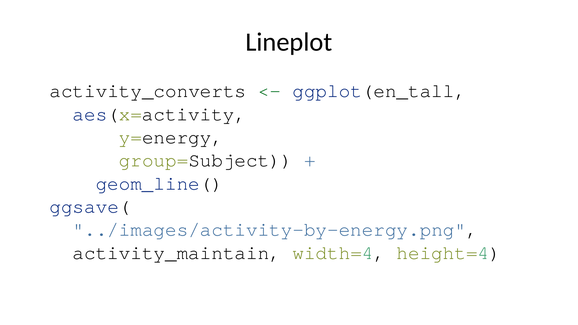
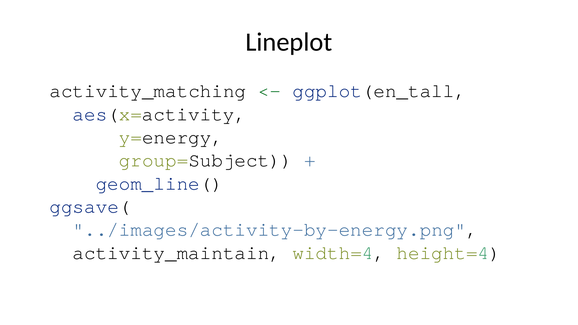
activity_converts: activity_converts -> activity_matching (148, 91)
